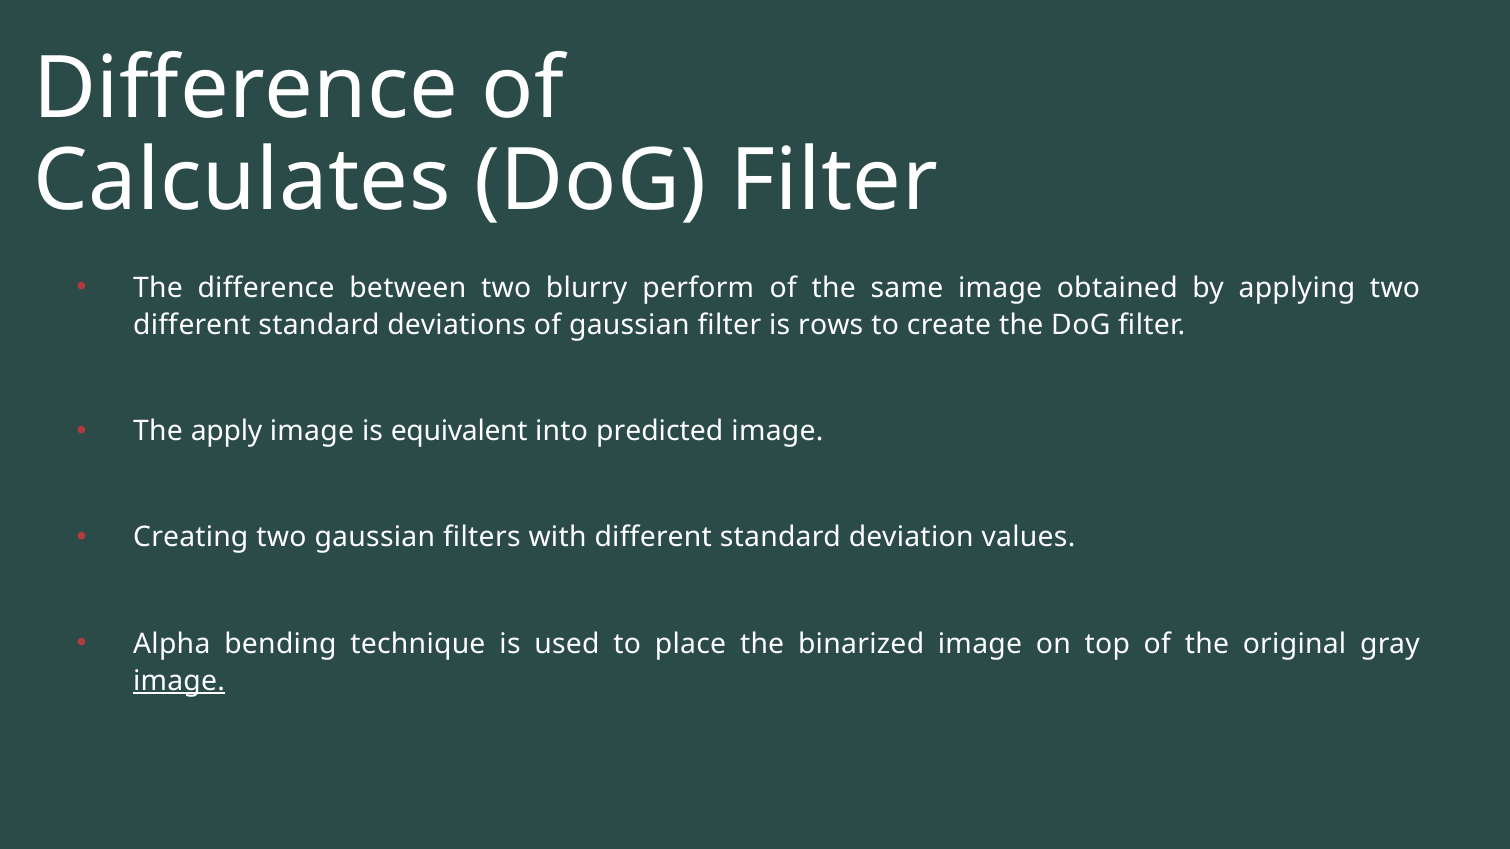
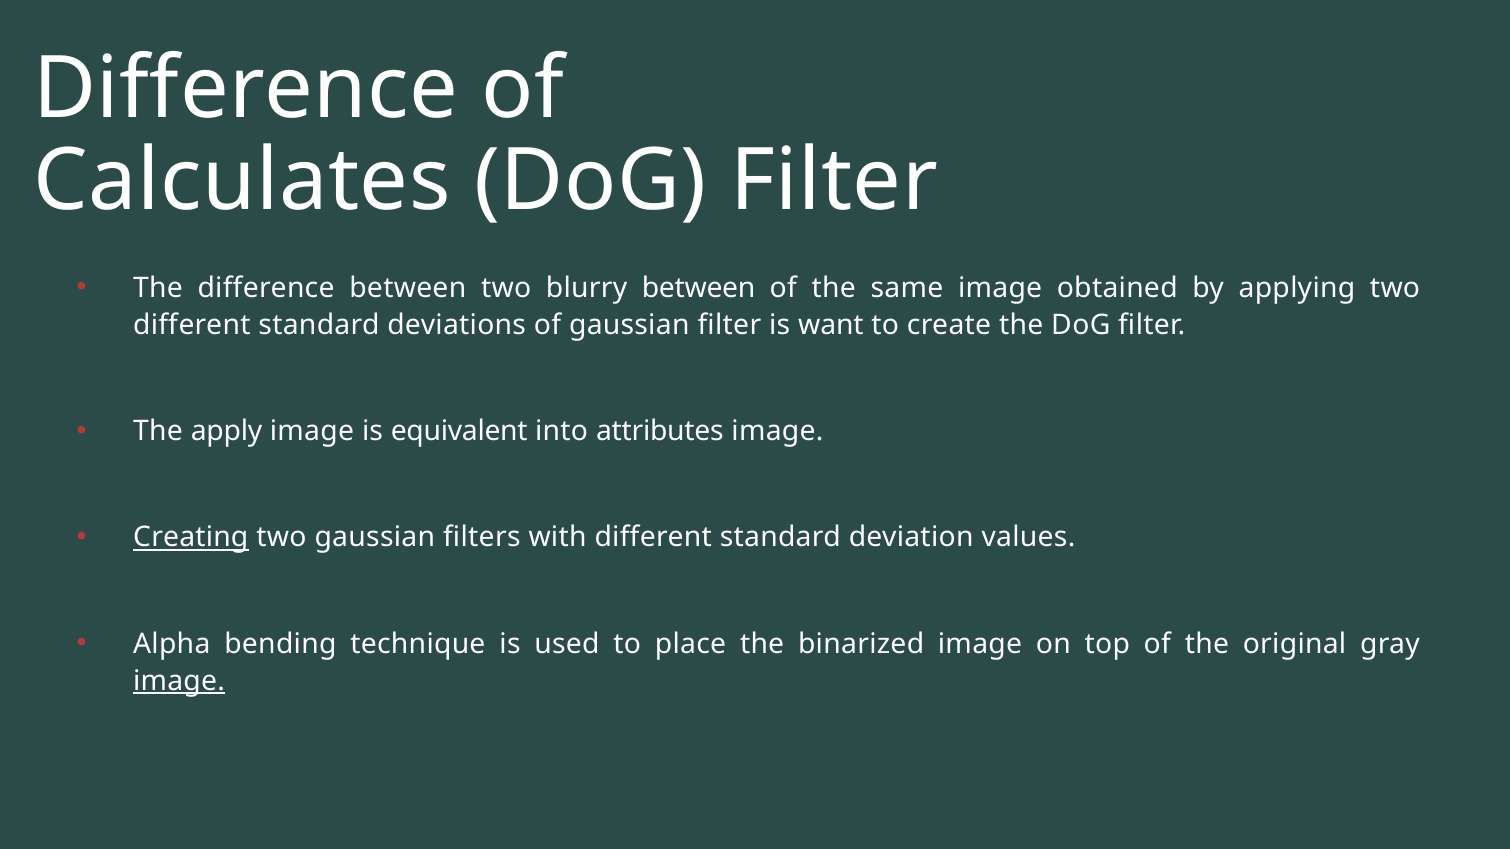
blurry perform: perform -> between (699, 288)
rows: rows -> want (831, 325)
predicted: predicted -> attributes (660, 432)
Creating underline: none -> present (191, 538)
